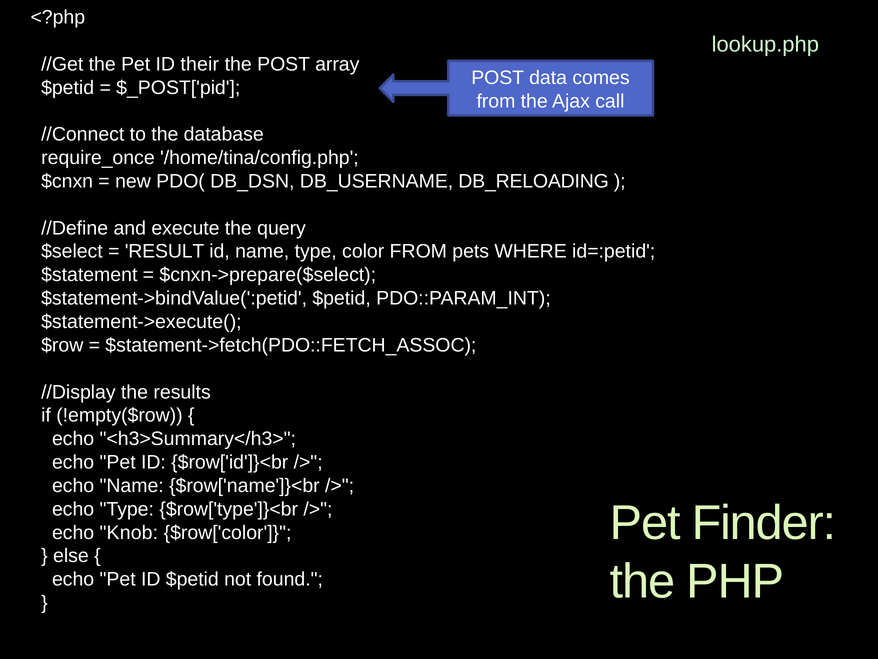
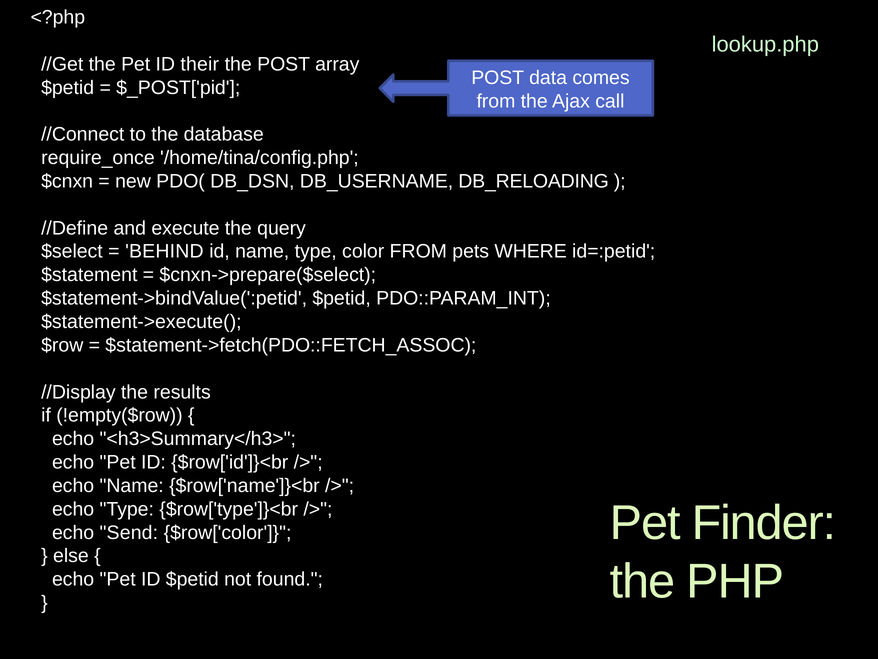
RESULT: RESULT -> BEHIND (164, 251)
Knob: Knob -> Send (129, 532)
